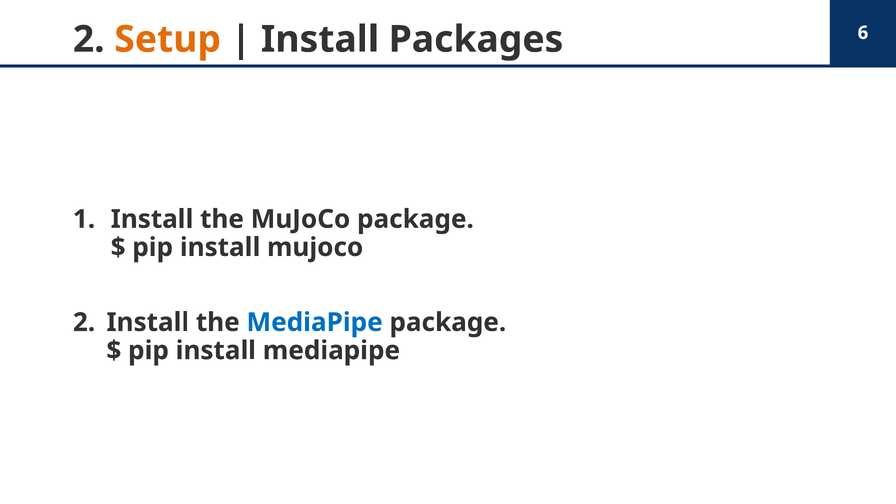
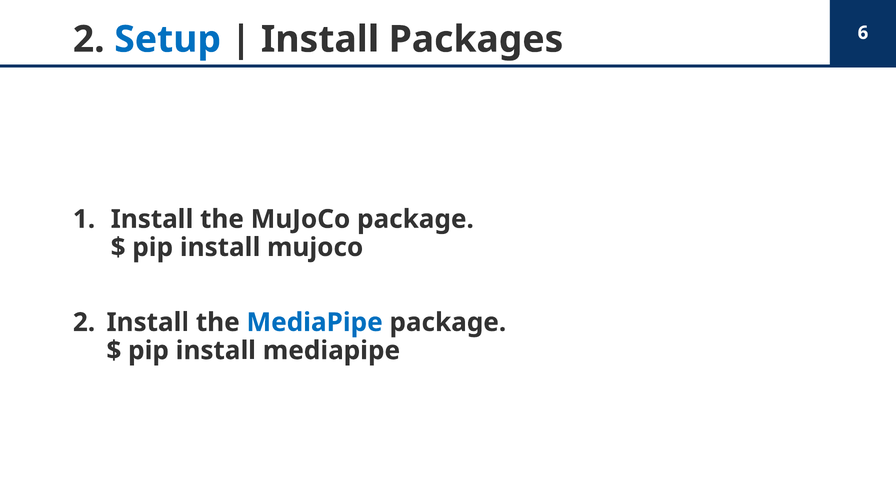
Setup colour: orange -> blue (168, 39)
